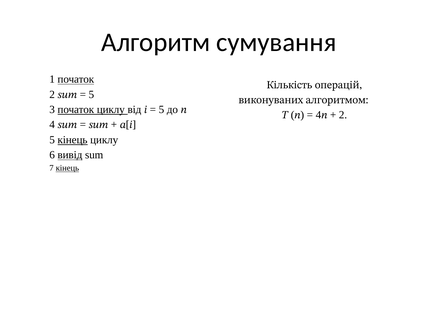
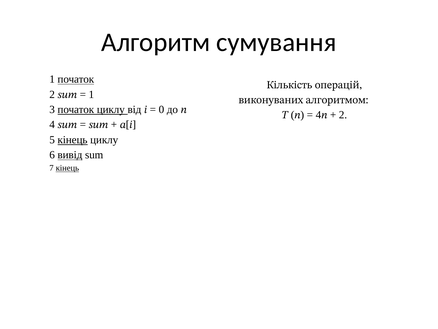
5: 5 -> 1 (91, 94)
5: 5 -> 0 (161, 109)
